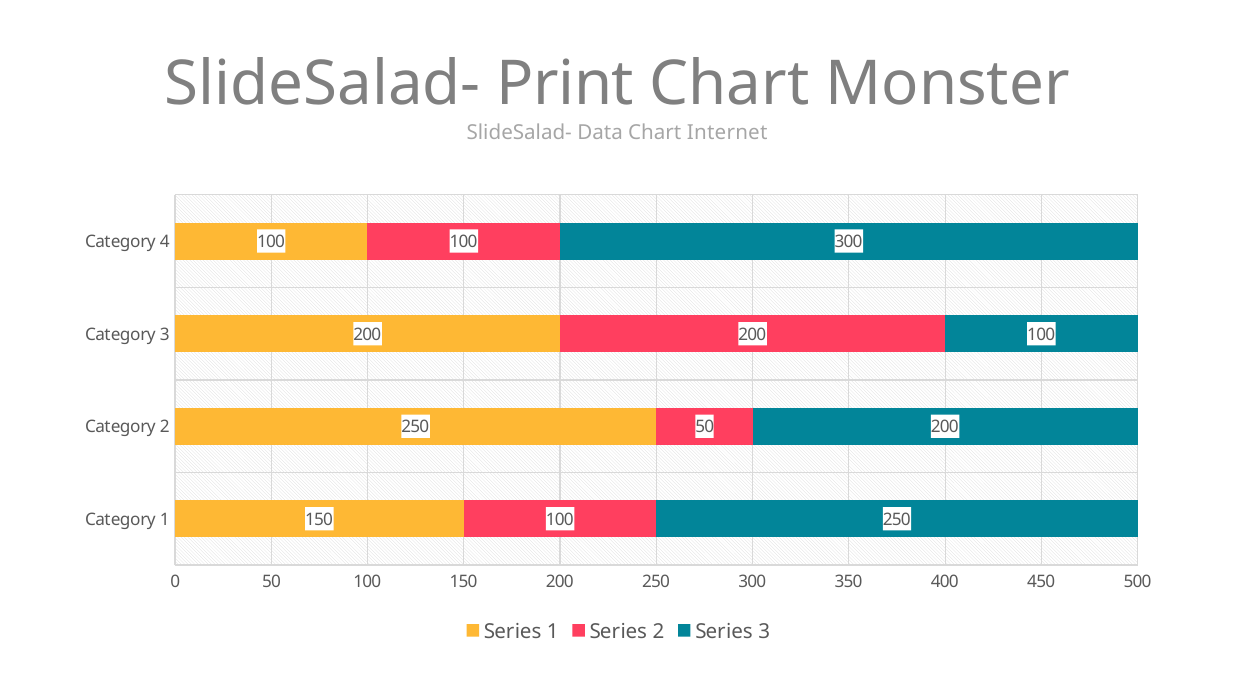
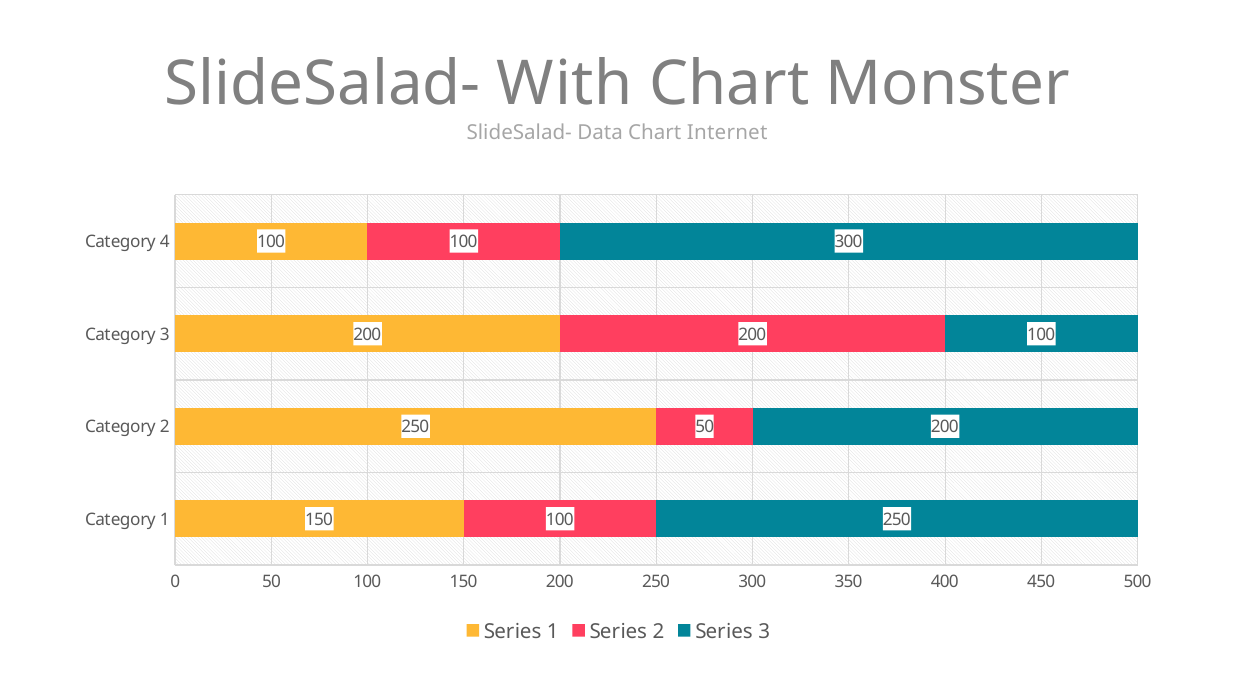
Print: Print -> With (565, 84)
